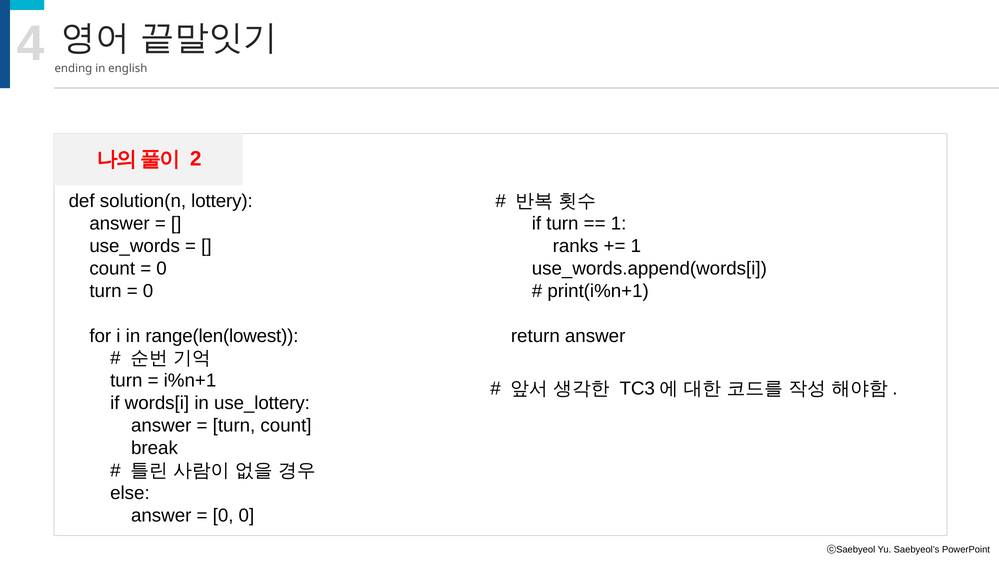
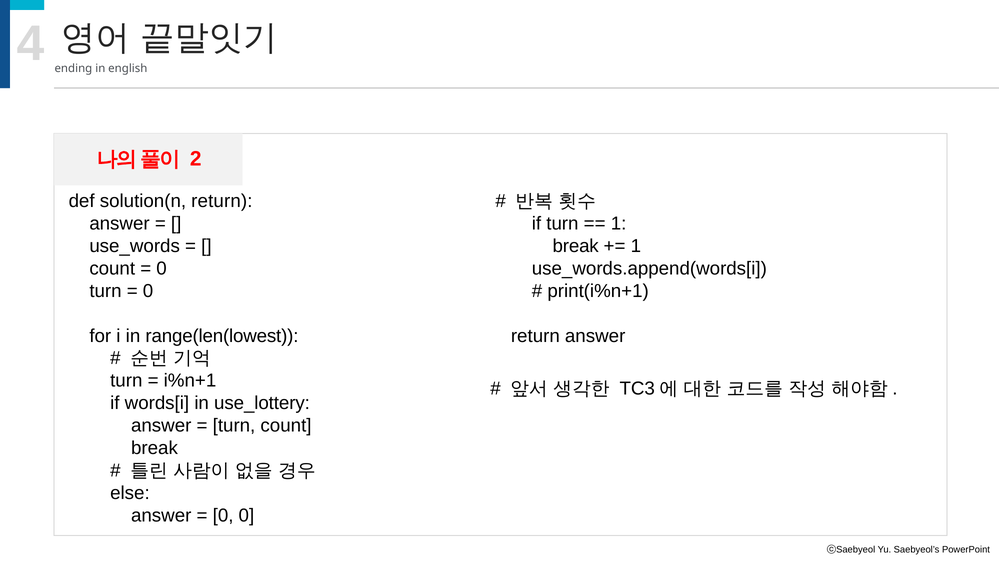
solution(n lottery: lottery -> return (222, 201)
ranks: ranks -> break (576, 246)
